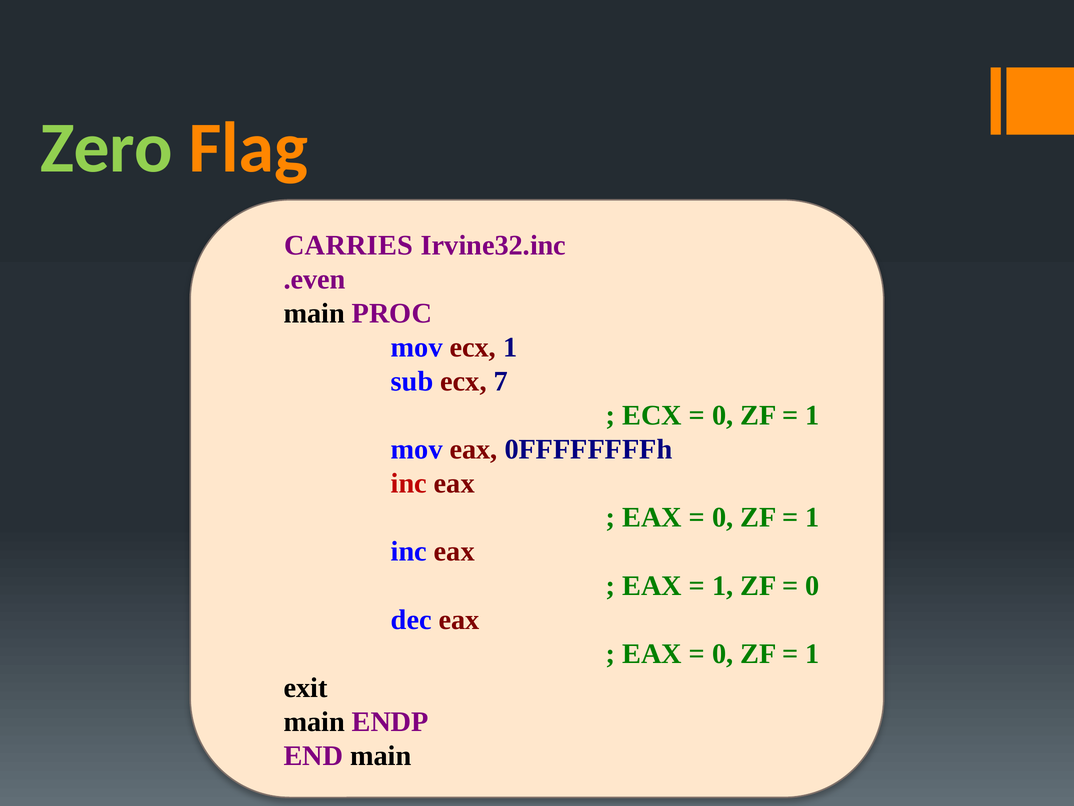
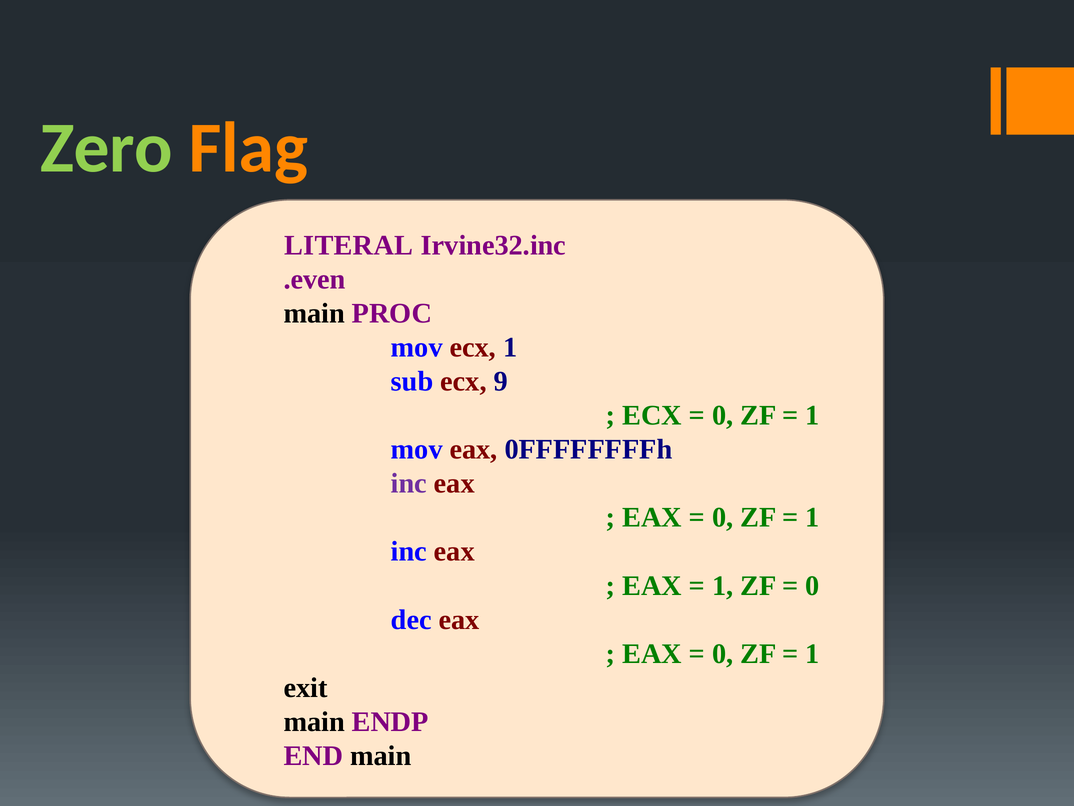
CARRIES: CARRIES -> LITERAL (349, 245)
7: 7 -> 9 (501, 381)
inc colour: red -> purple (409, 483)
